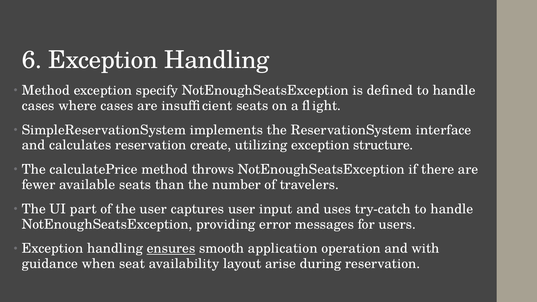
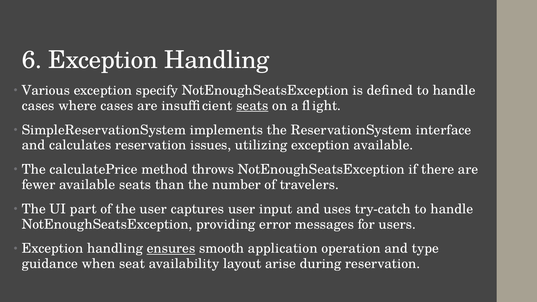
Method: Method -> Various (46, 90)
seats underline: none -> present (252, 106)
create: create -> issues (211, 145)
exception structure: structure -> available (383, 145)
with: with -> type (425, 249)
